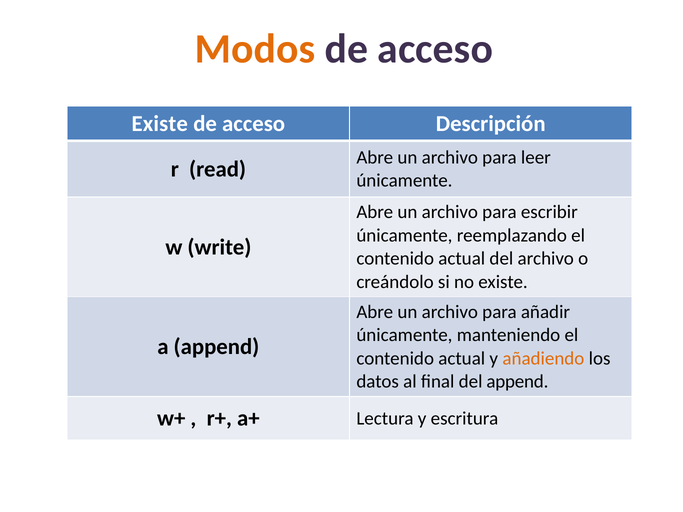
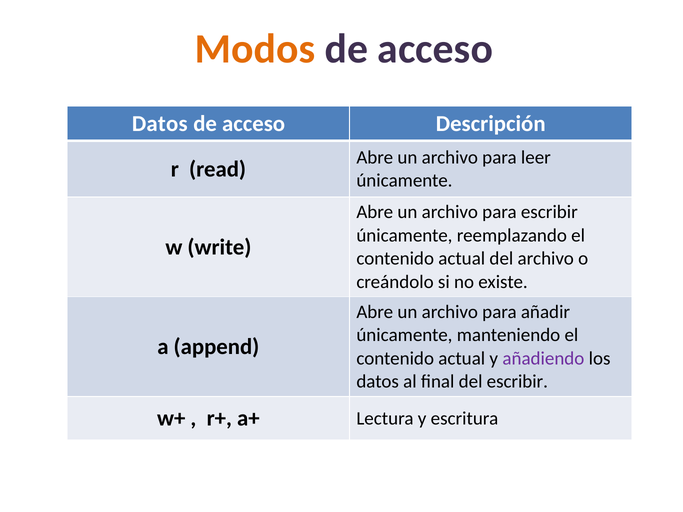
Existe: Existe -> Datos (160, 124)
añadiendo colour: orange -> purple (543, 359)
del append: append -> escribir (517, 382)
